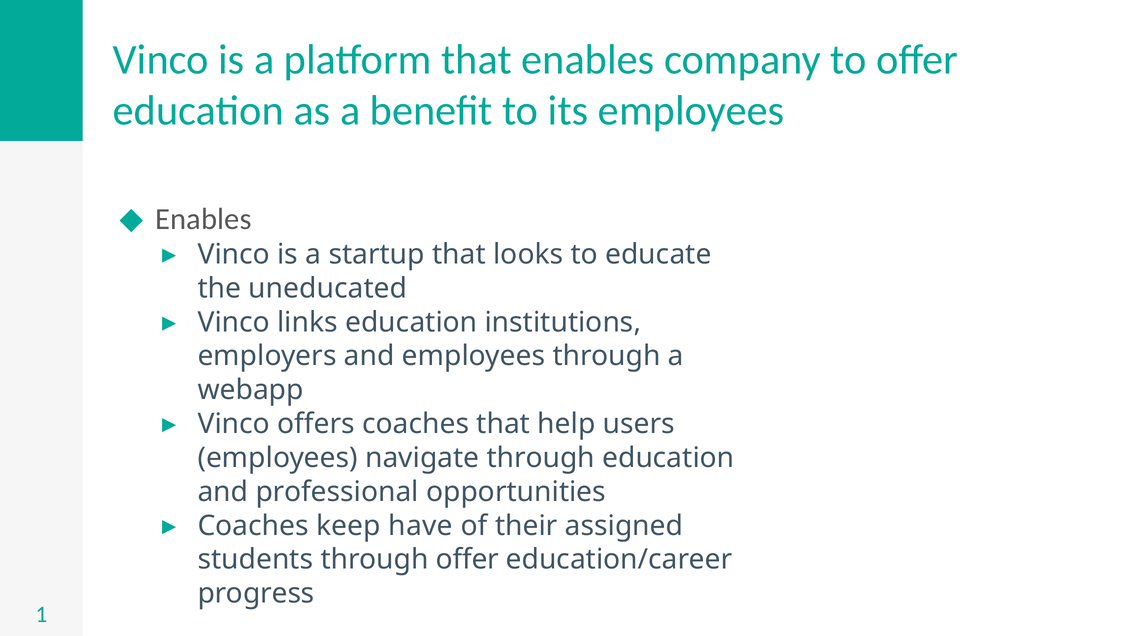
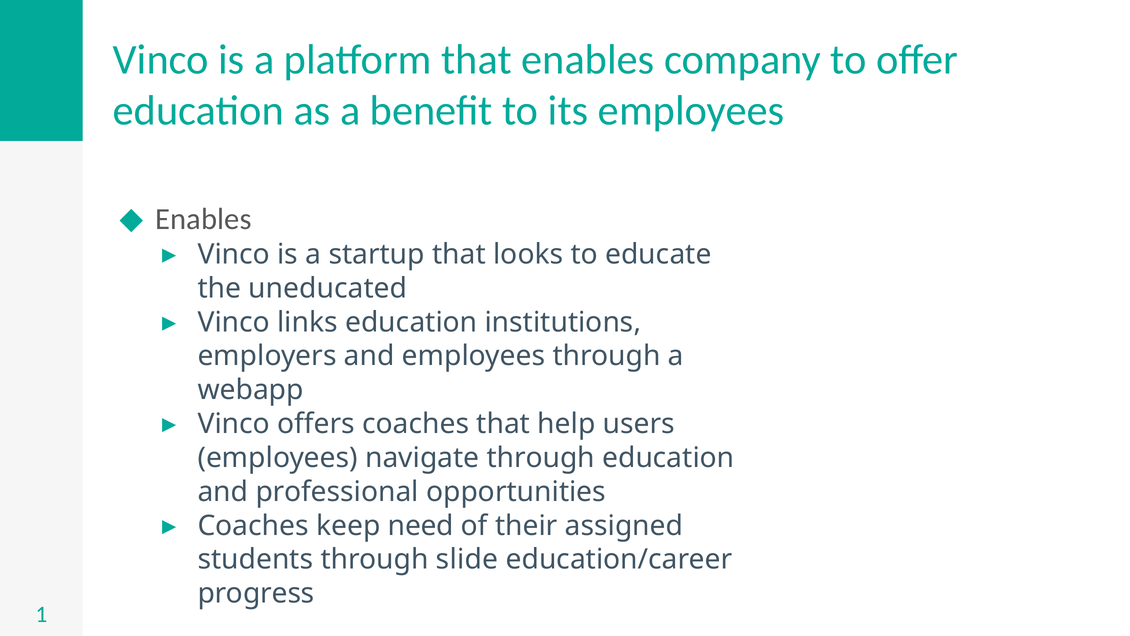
have: have -> need (421, 525)
through offer: offer -> slide (467, 559)
